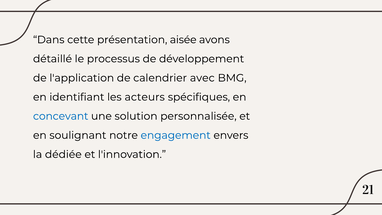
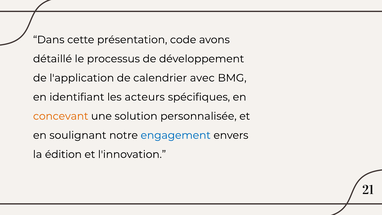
aisée: aisée -> code (183, 40)
concevant colour: blue -> orange (61, 116)
dédiée: dédiée -> édition (63, 154)
